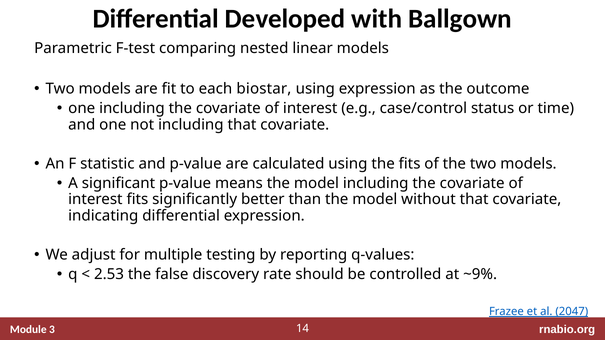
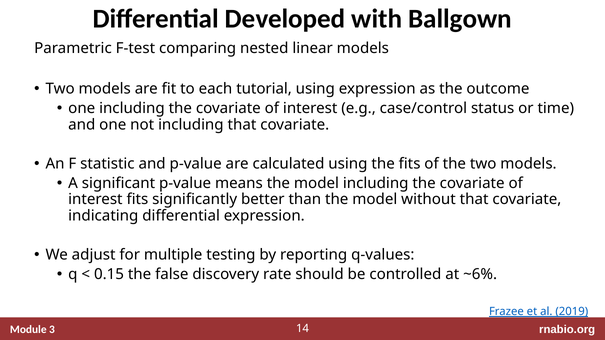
biostar: biostar -> tutorial (264, 89)
2.53: 2.53 -> 0.15 (109, 274)
~9%: ~9% -> ~6% (480, 274)
2047: 2047 -> 2019 (572, 312)
